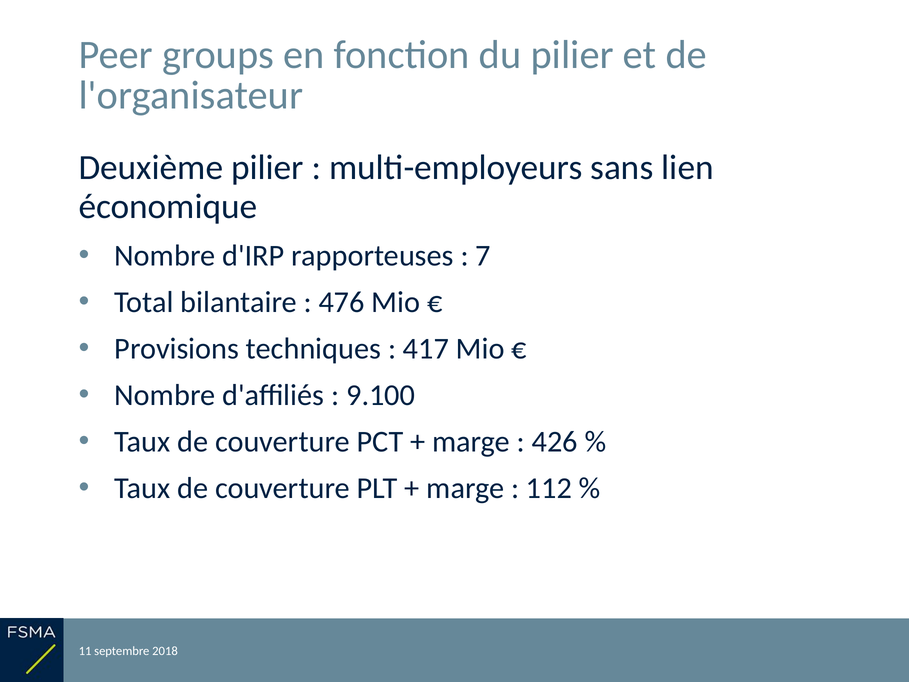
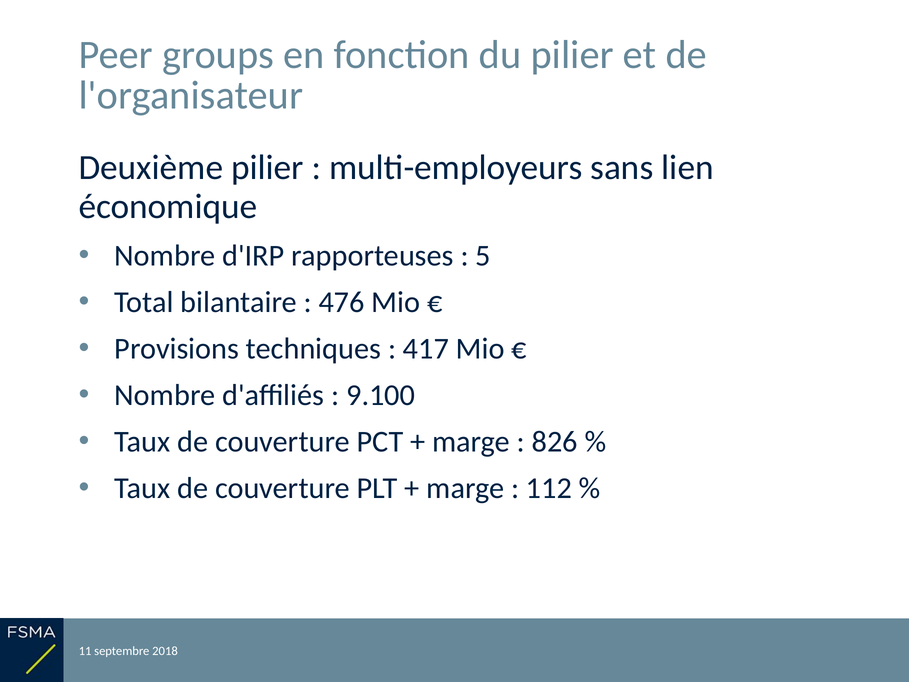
7: 7 -> 5 (483, 256)
426: 426 -> 826 (555, 442)
